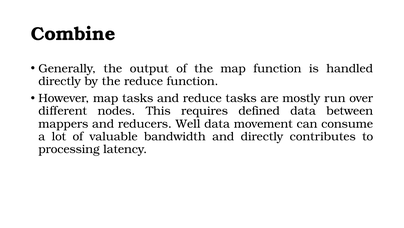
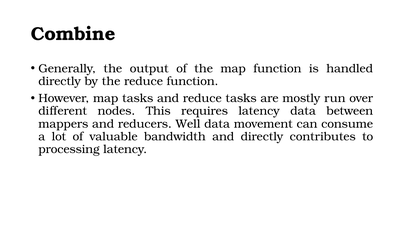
requires defined: defined -> latency (259, 111)
